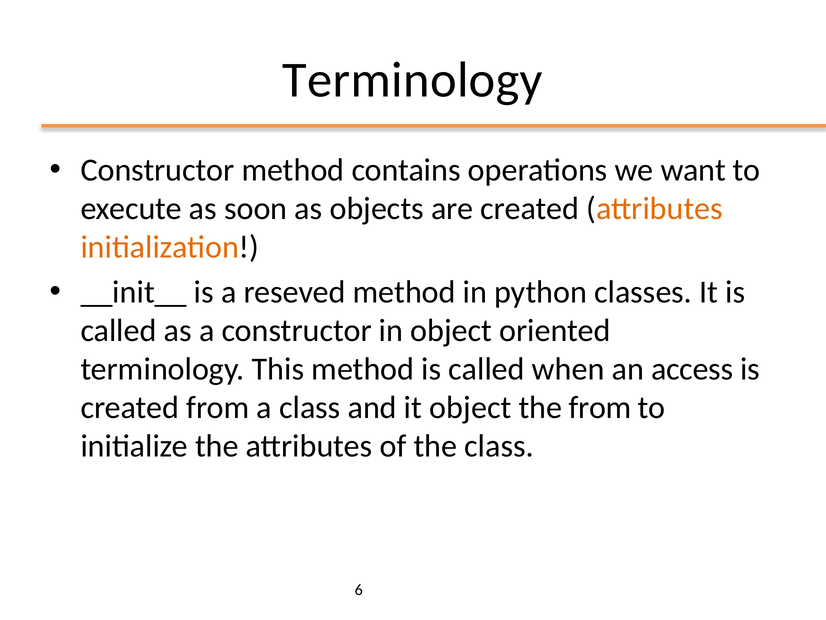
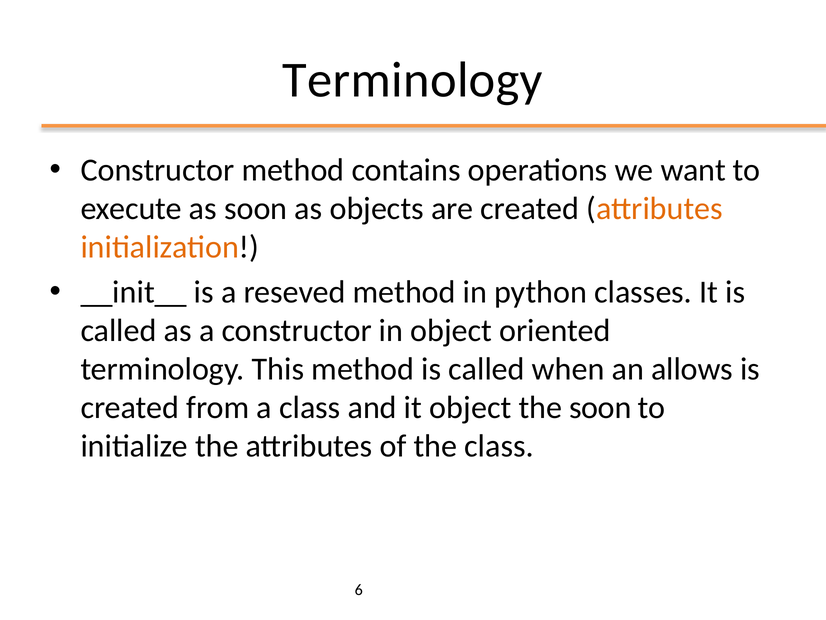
access: access -> allows (692, 369)
the from: from -> soon (600, 407)
